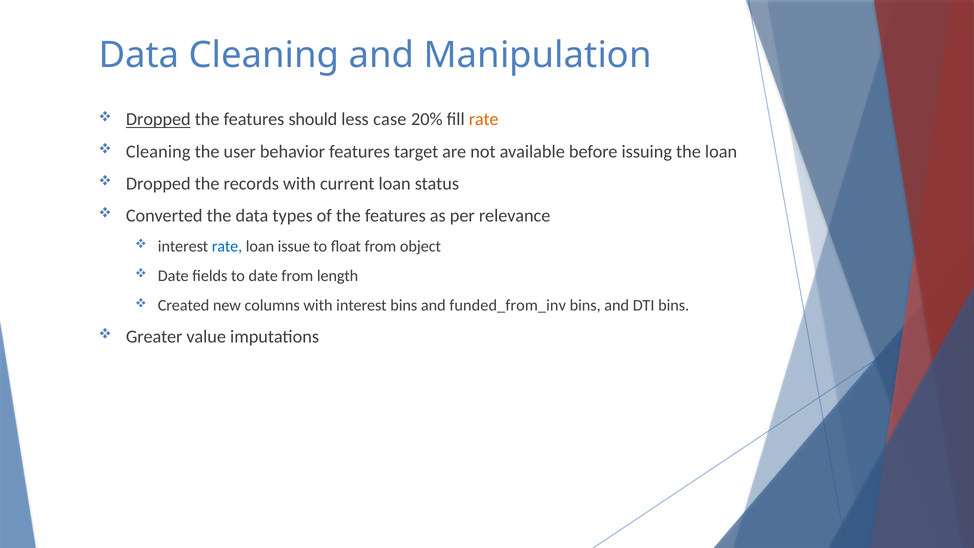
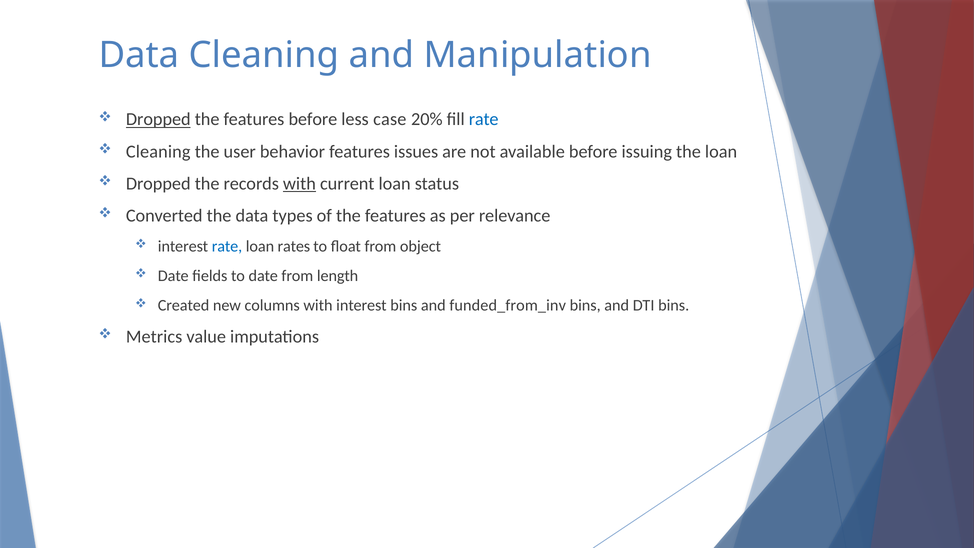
features should: should -> before (313, 119)
rate colour: orange -> blue (484, 119)
target: target -> issues (416, 151)
with underline: none -> present (299, 184)
issue: issue -> rates (294, 246)
Greater: Greater -> Metrics (154, 336)
